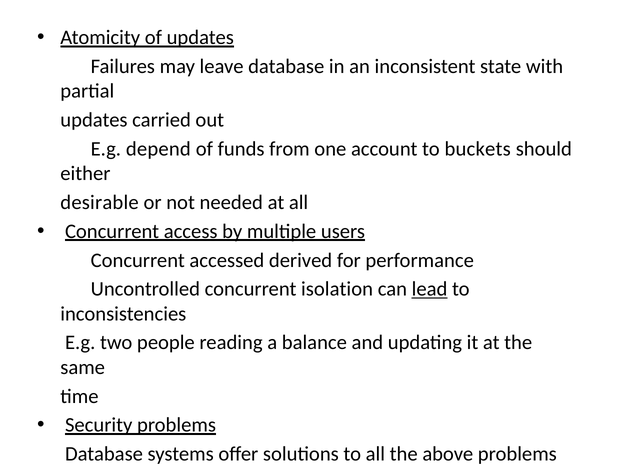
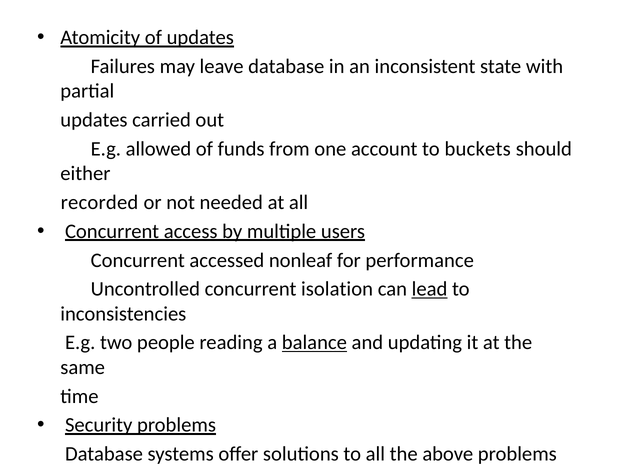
depend: depend -> allowed (159, 149)
desirable: desirable -> recorded (100, 203)
derived: derived -> nonleaf (301, 260)
balance underline: none -> present (314, 343)
